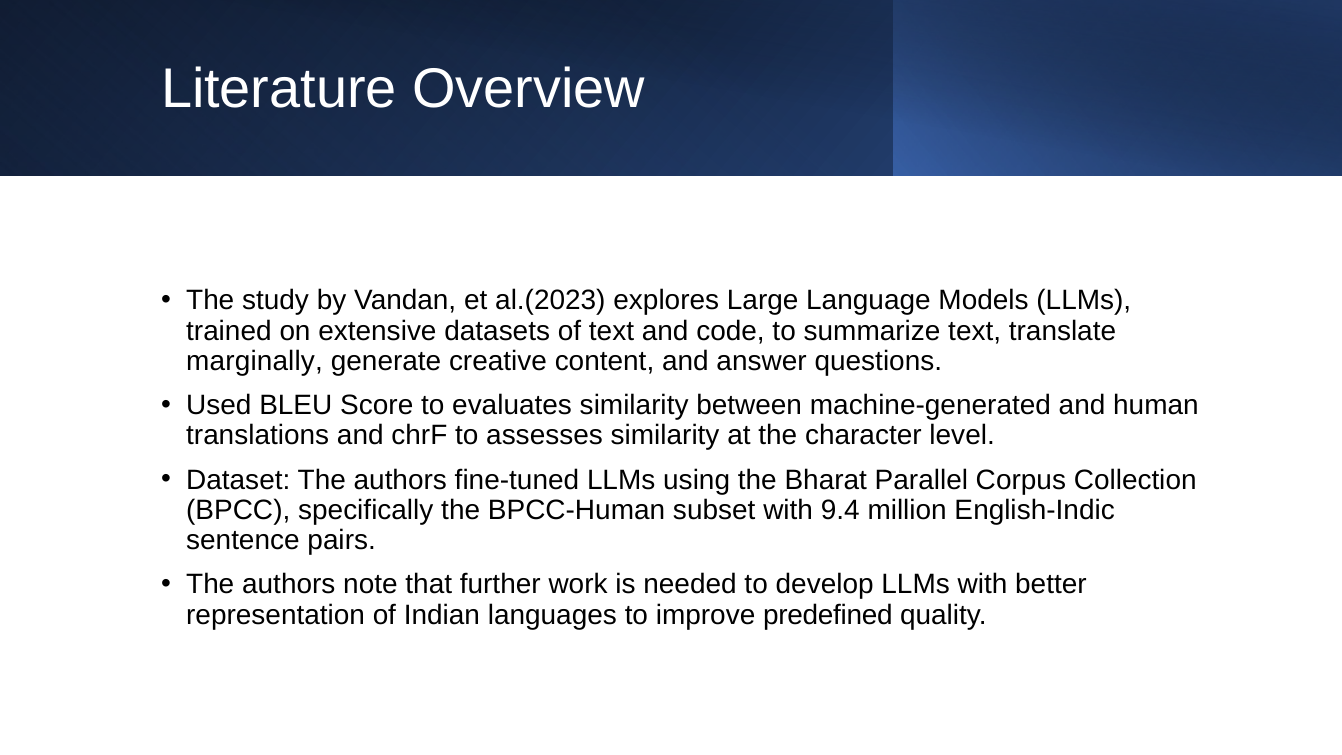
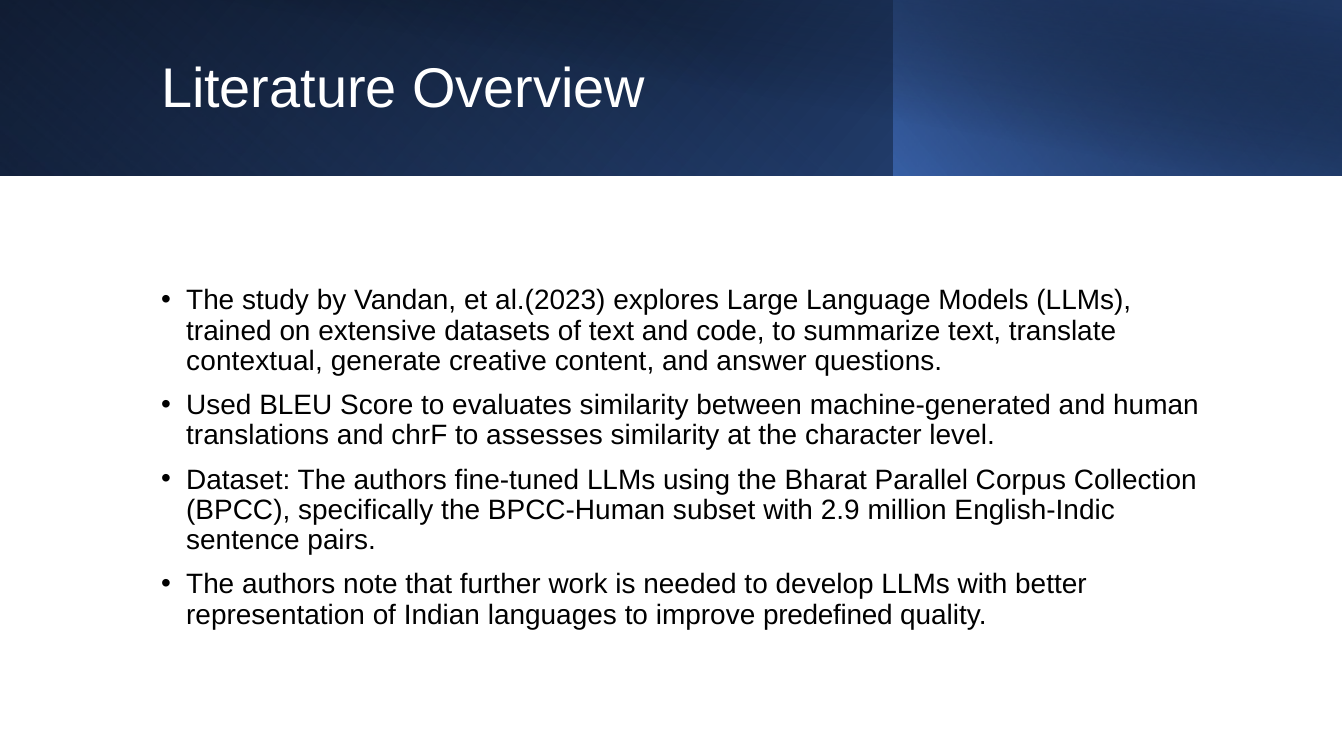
marginally: marginally -> contextual (255, 361)
9.4: 9.4 -> 2.9 (840, 510)
